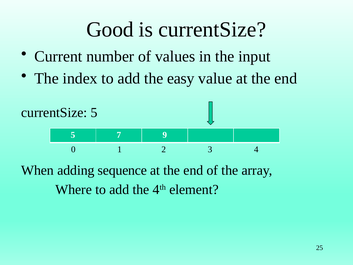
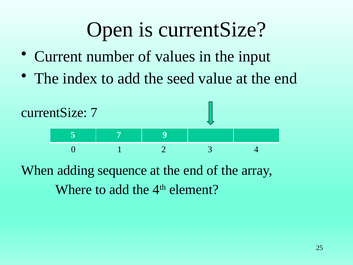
Good: Good -> Open (110, 29)
easy: easy -> seed (181, 78)
currentSize 5: 5 -> 7 (94, 112)
